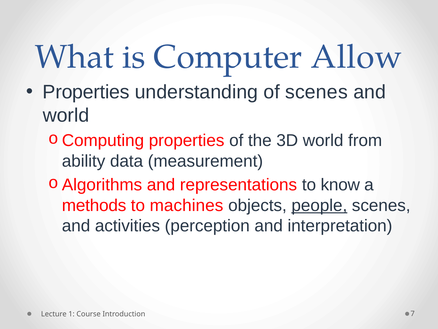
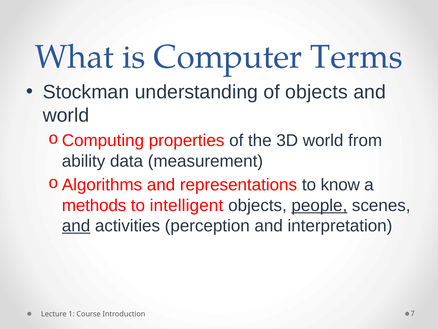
Allow: Allow -> Terms (357, 57)
Properties: Properties -> Stockman (86, 92)
of scenes: scenes -> objects (316, 92)
machines: machines -> intelligent (186, 205)
and underline: none -> present (76, 226)
